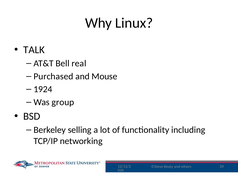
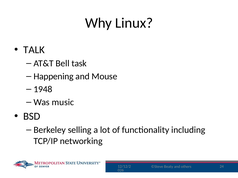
real: real -> task (79, 64)
Purchased: Purchased -> Happening (54, 77)
1924: 1924 -> 1948 (43, 90)
group: group -> music (63, 102)
